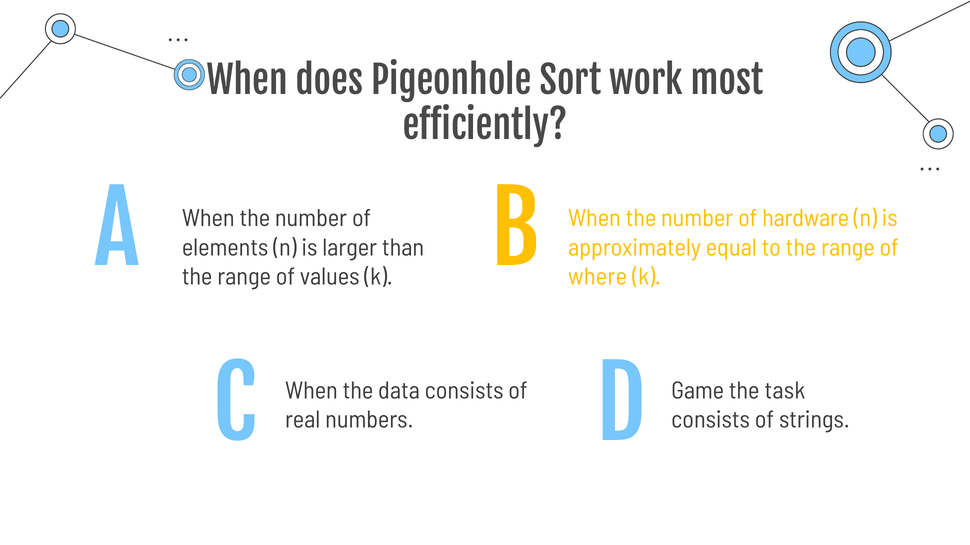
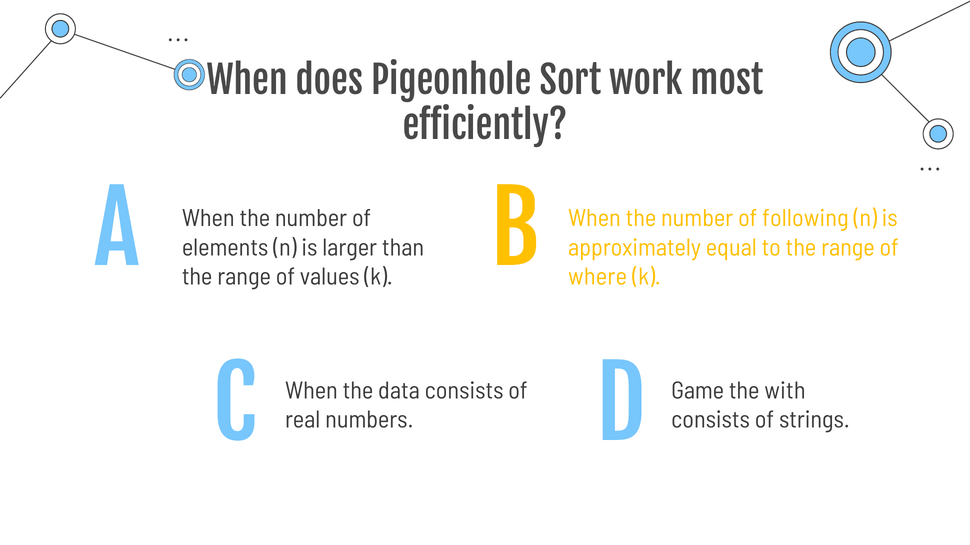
hardware: hardware -> following (805, 219)
task: task -> with (785, 391)
